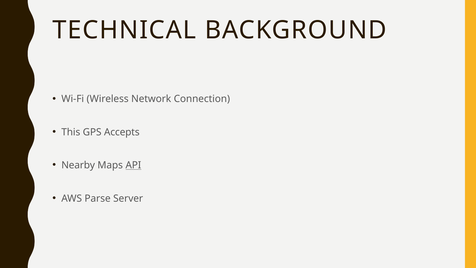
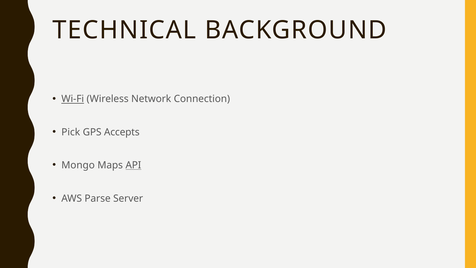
Wi-Fi underline: none -> present (73, 99)
This: This -> Pick (71, 132)
Nearby: Nearby -> Mongo (78, 165)
